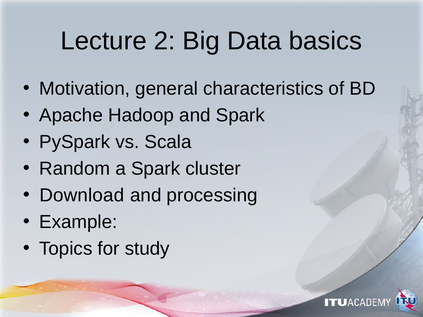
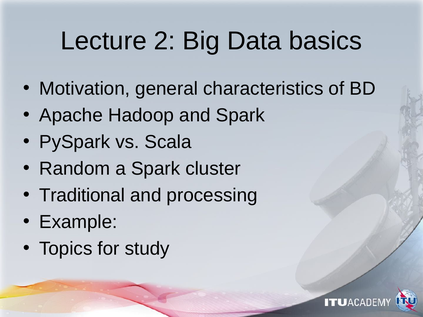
Download: Download -> Traditional (82, 195)
